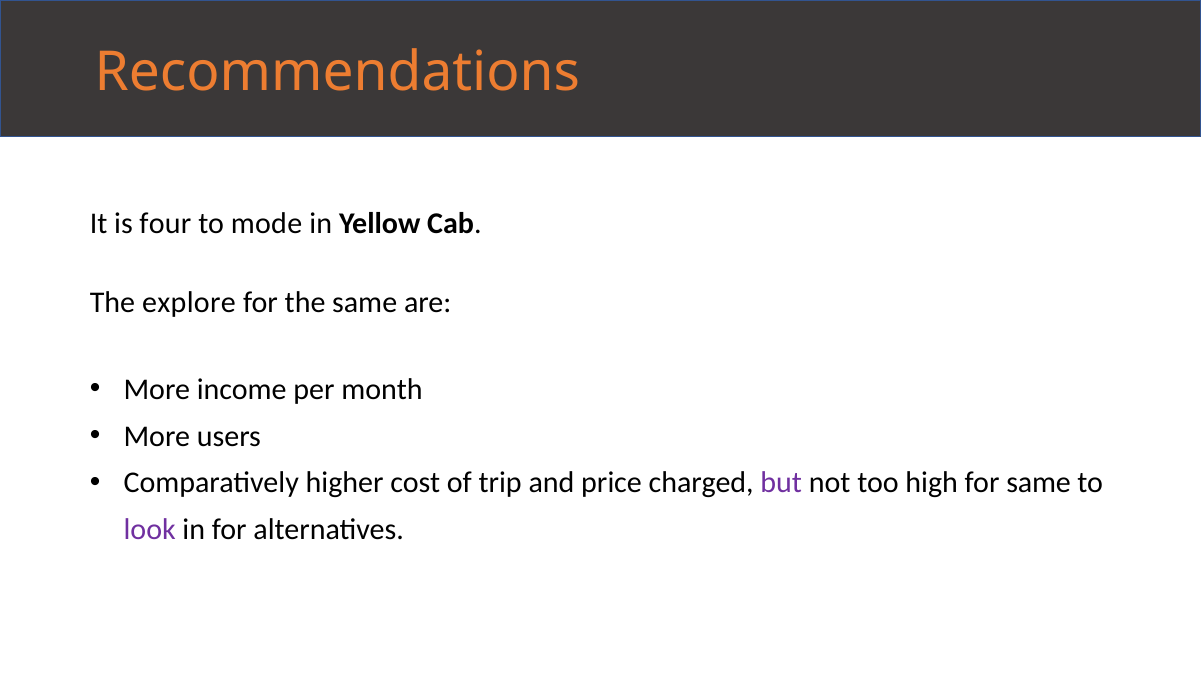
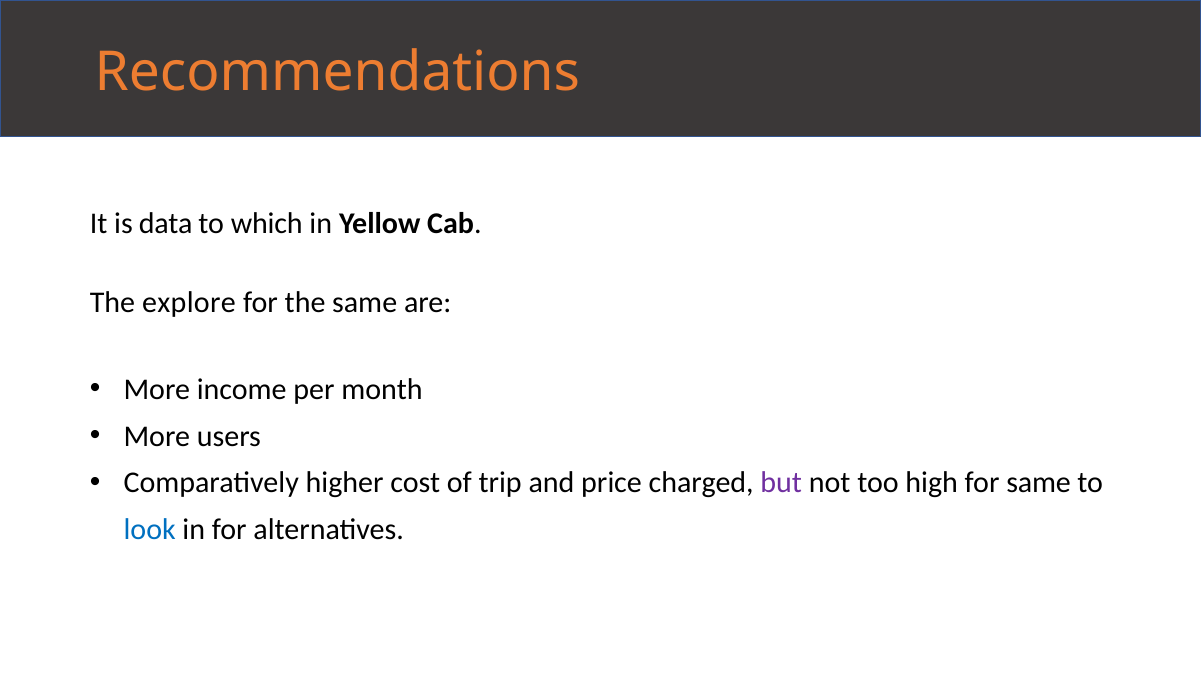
four: four -> data (166, 223)
mode: mode -> which (267, 223)
look colour: purple -> blue (150, 530)
